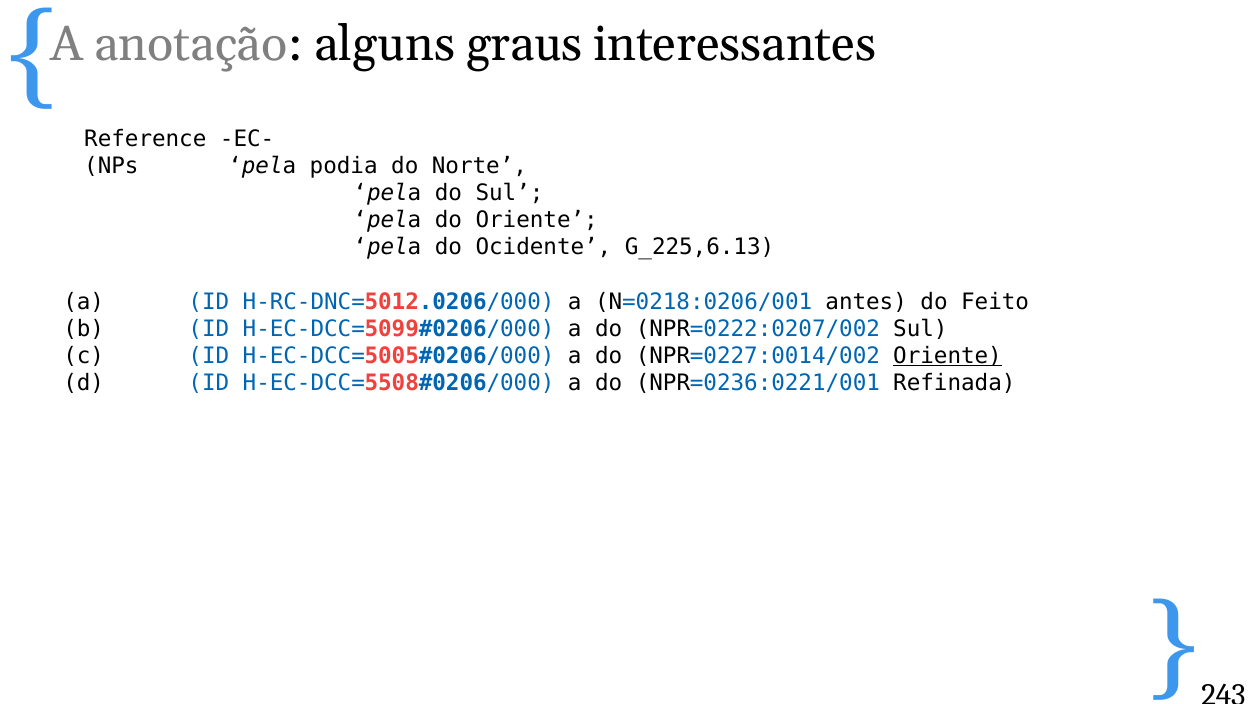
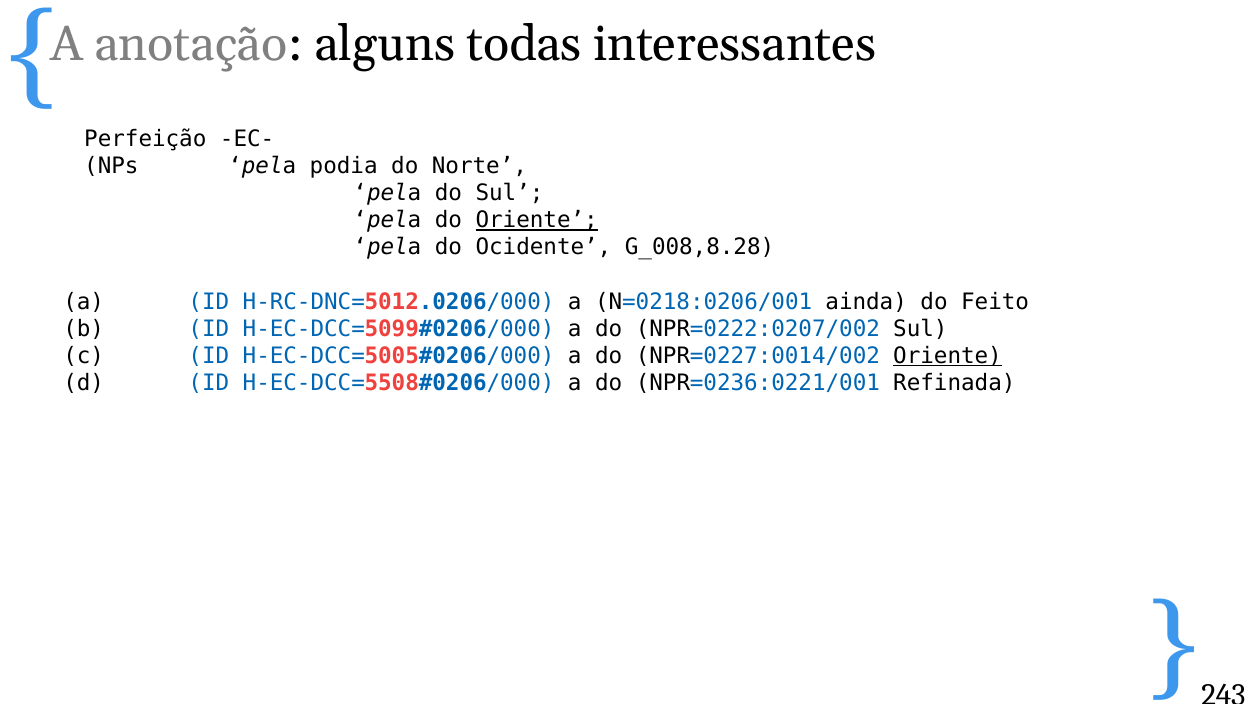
graus: graus -> todas (524, 44)
Reference: Reference -> Perfeição (145, 139)
Oriente underline: none -> present (537, 220)
G_225,6.13: G_225,6.13 -> G_008,8.28 (700, 247)
antes: antes -> ainda (866, 301)
